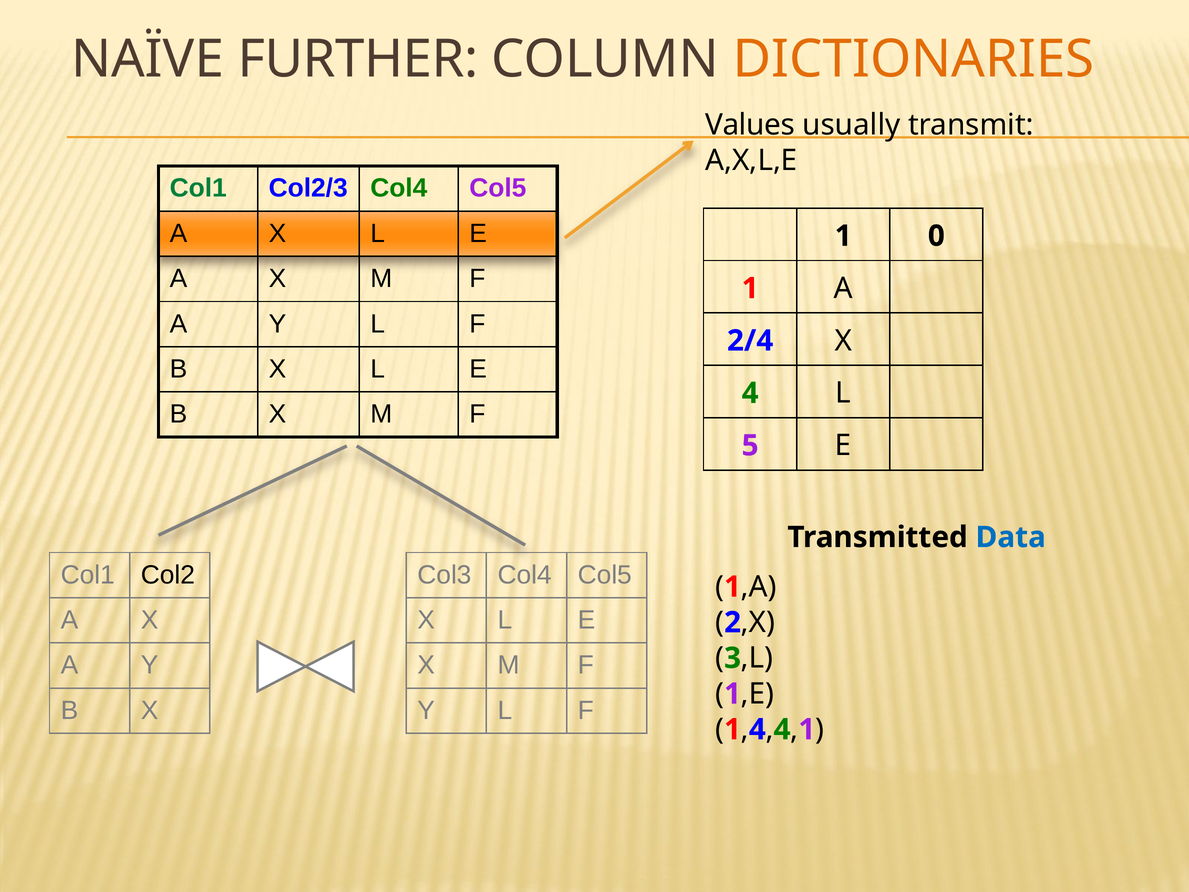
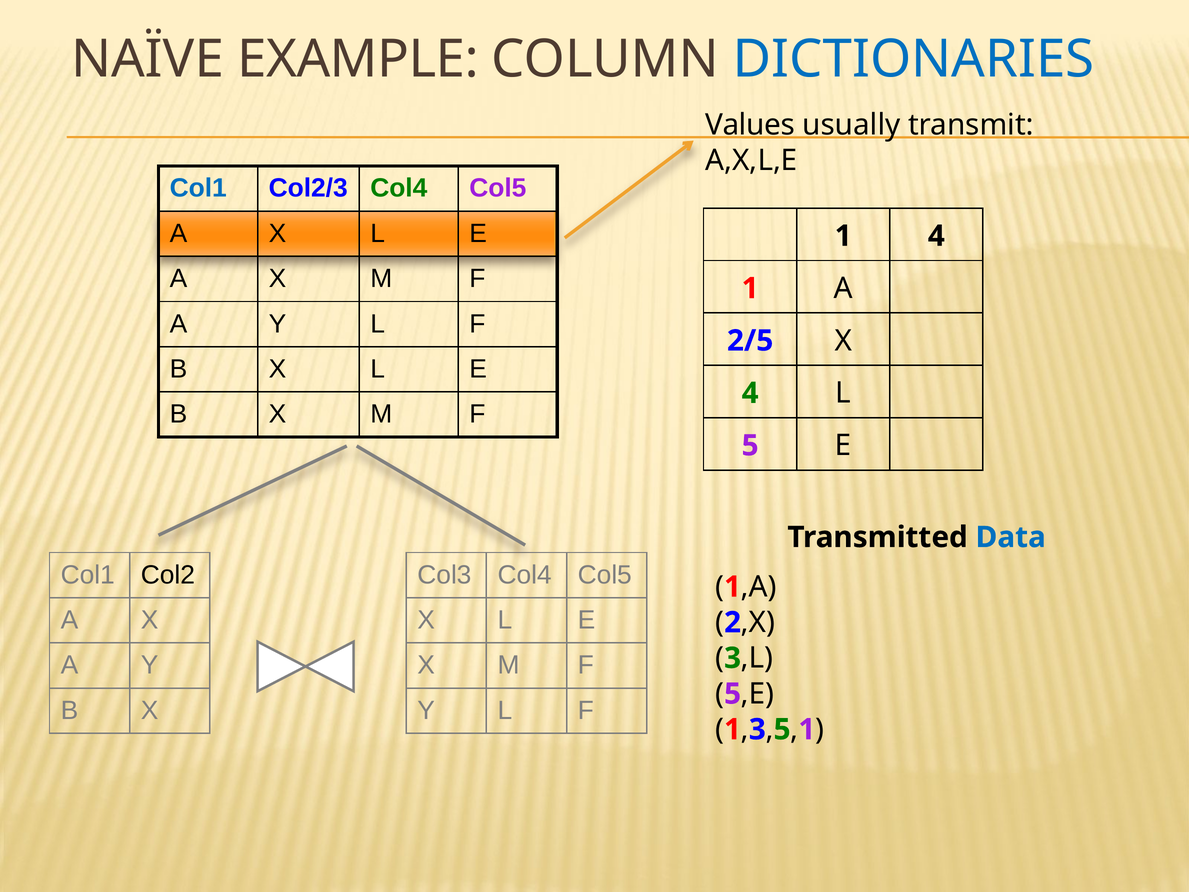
FURTHER: FURTHER -> EXAMPLE (358, 60)
DICTIONARIES colour: orange -> blue (914, 60)
Col1 colour: green -> blue (198, 188)
1 0: 0 -> 4 (936, 236)
2/4: 2/4 -> 2/5 (750, 341)
1: 1 -> 5 (733, 694)
4: 4 -> 3 (757, 729)
4: 4 -> 5 (782, 729)
